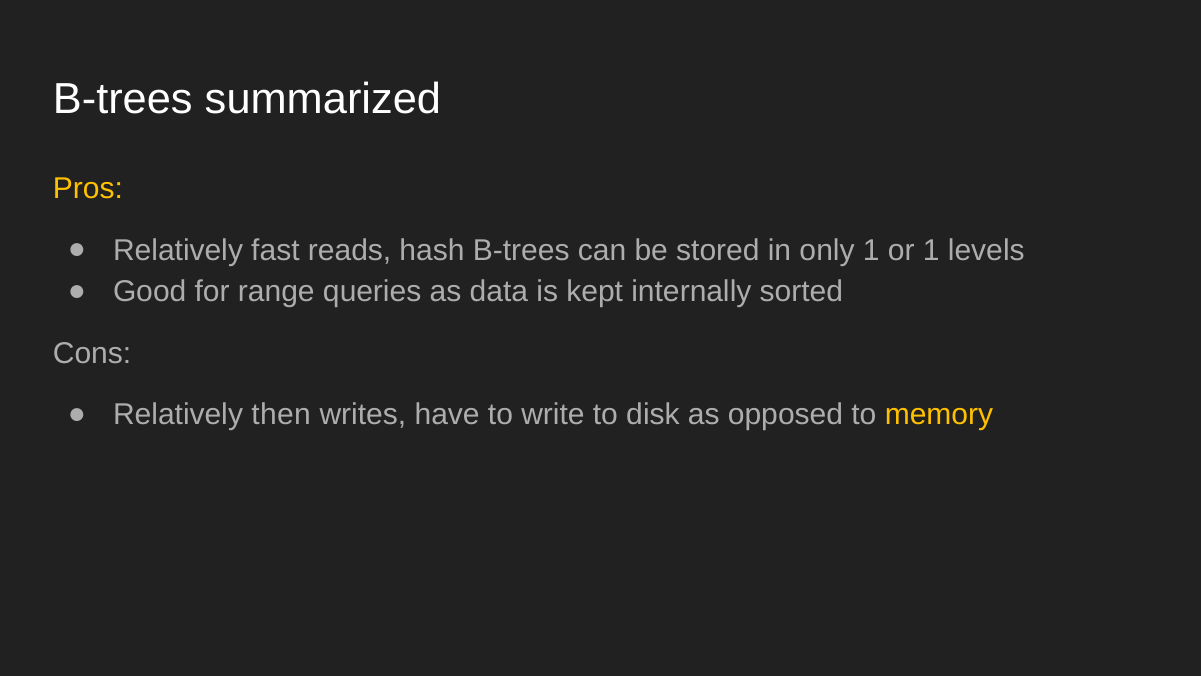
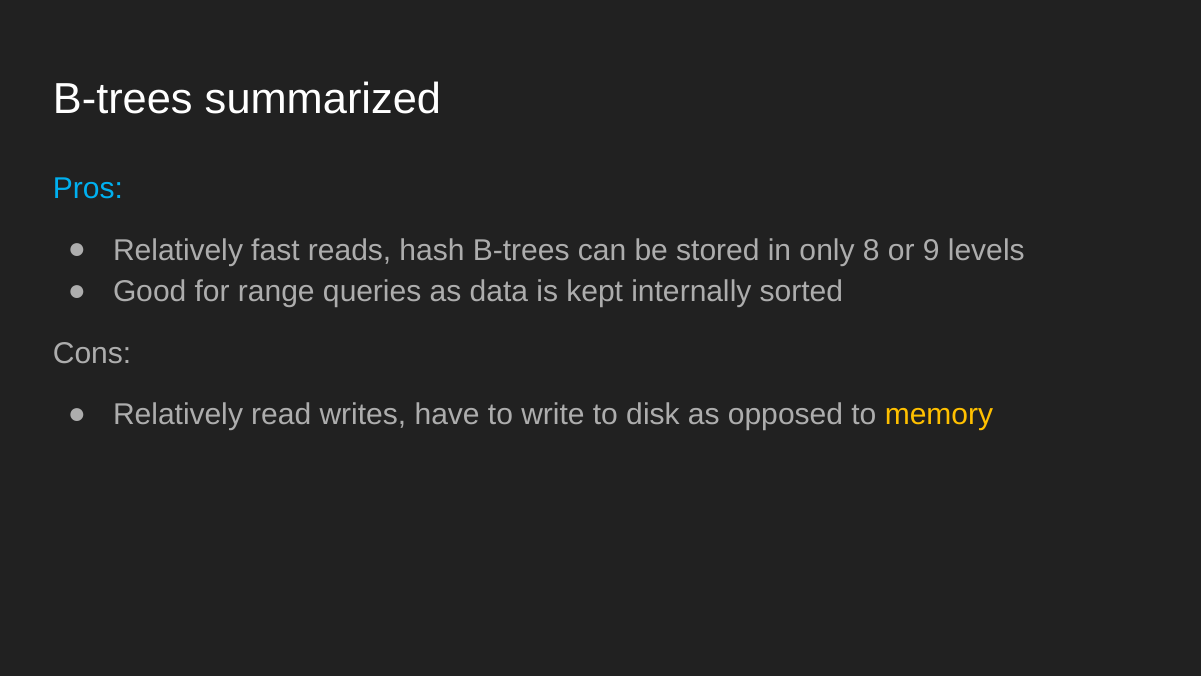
Pros colour: yellow -> light blue (88, 189)
only 1: 1 -> 8 (871, 250)
or 1: 1 -> 9 (931, 250)
then: then -> read (281, 415)
